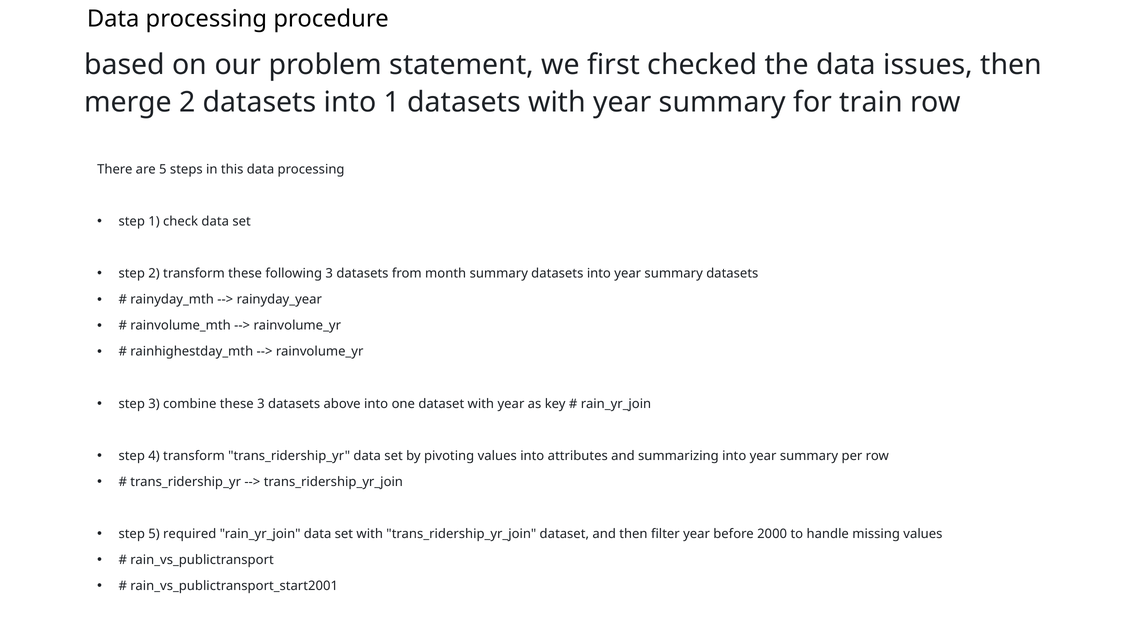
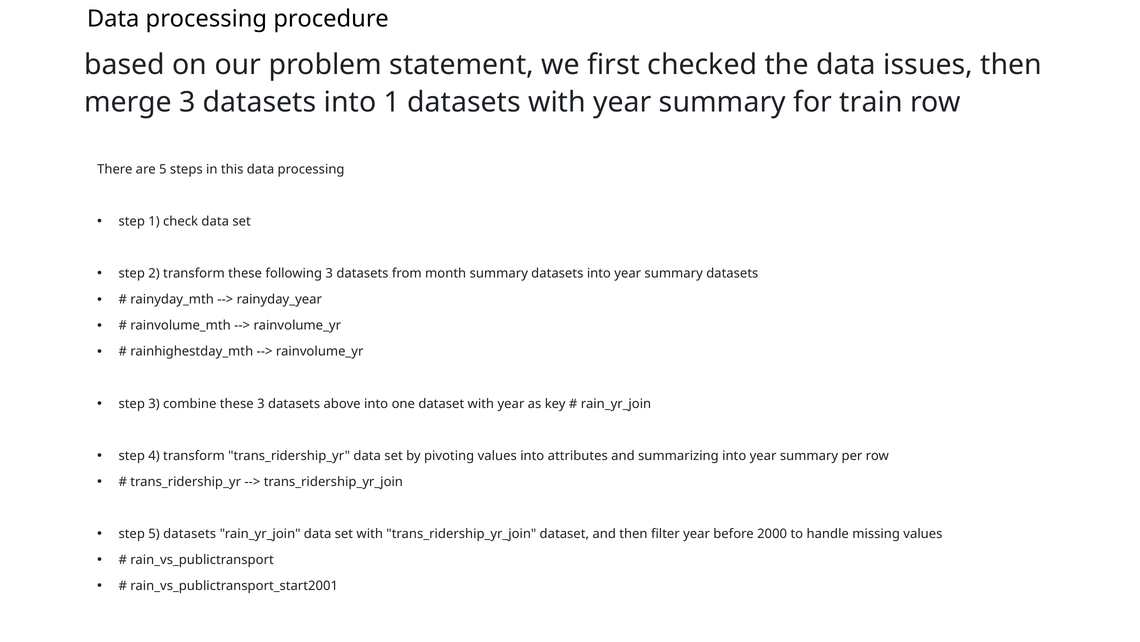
merge 2: 2 -> 3 (188, 102)
5 required: required -> datasets (190, 533)
